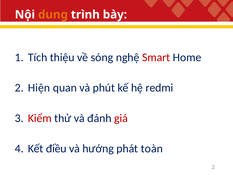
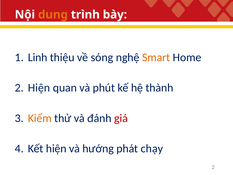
Tích: Tích -> Linh (38, 57)
Smart colour: red -> orange (156, 57)
redmi: redmi -> thành (159, 88)
Kiểm colour: red -> orange (40, 118)
Kết điều: điều -> hiện (56, 148)
toàn: toàn -> chạy (152, 148)
